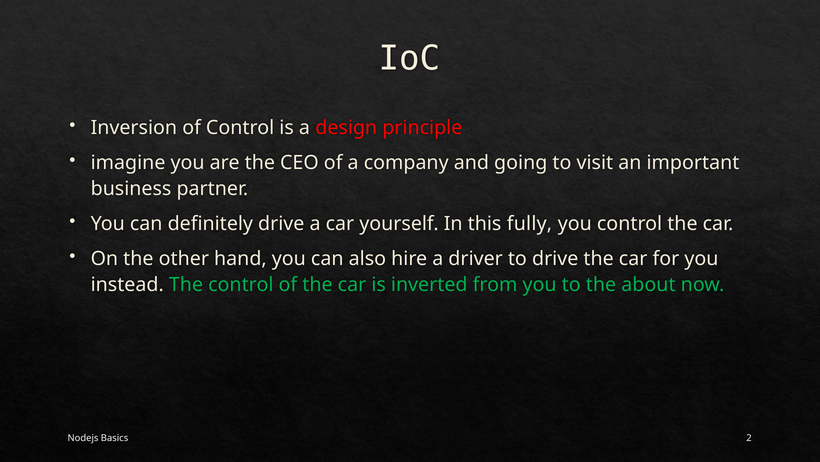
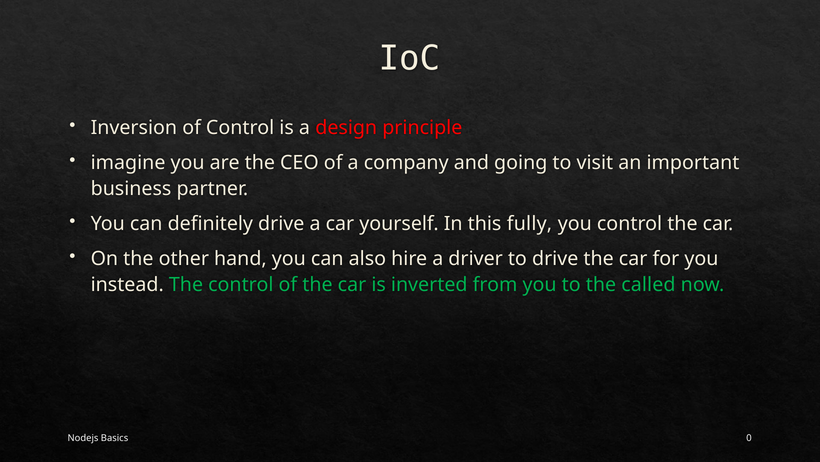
about: about -> called (648, 284)
2: 2 -> 0 (749, 438)
